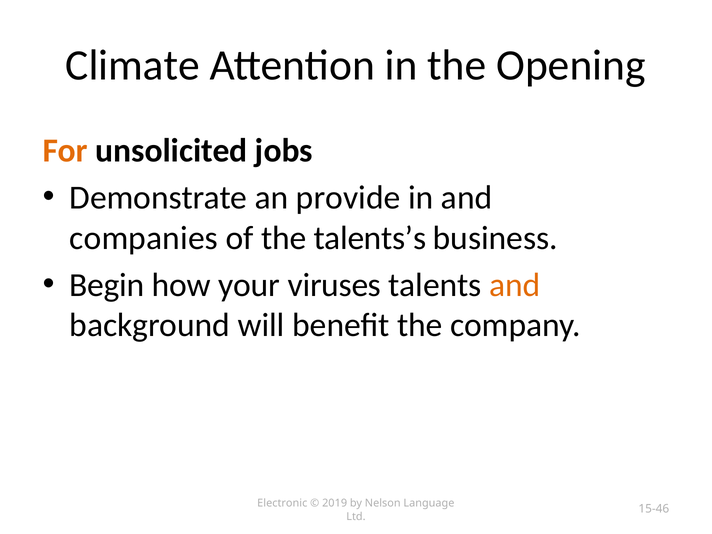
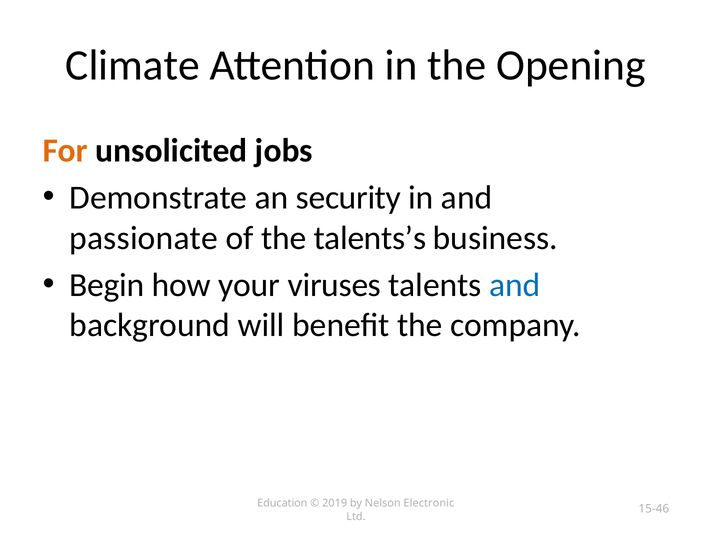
provide: provide -> security (348, 198)
companies: companies -> passionate (144, 238)
and colour: orange -> blue (515, 285)
Electronic: Electronic -> Education (282, 503)
Language: Language -> Electronic (429, 503)
